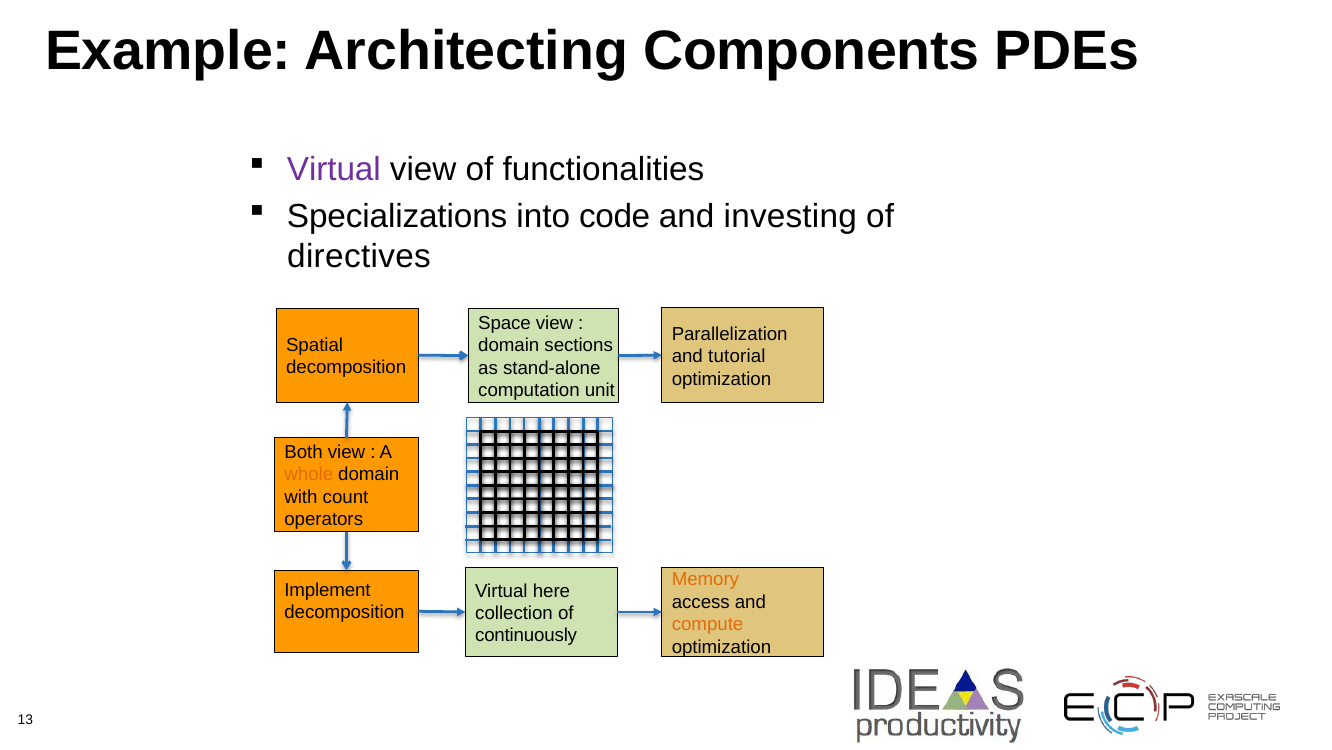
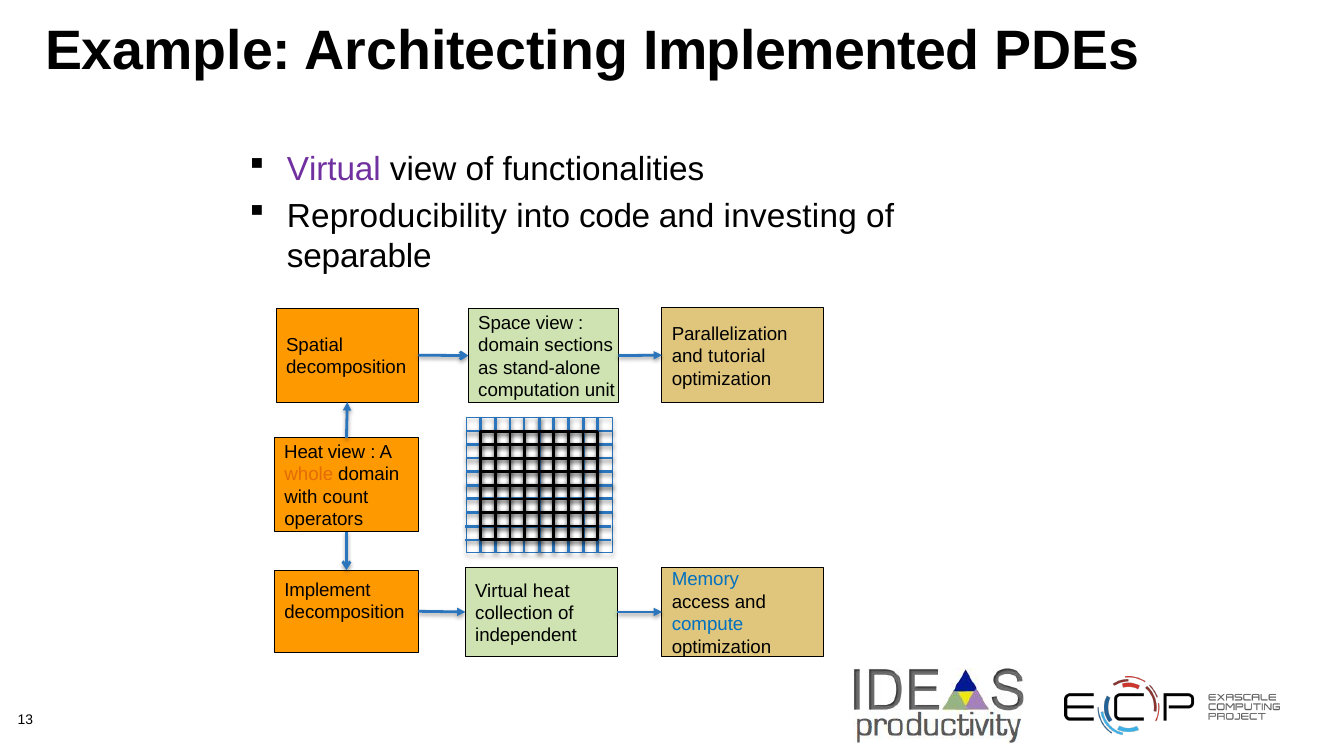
Components: Components -> Implemented (812, 51)
Specializations: Specializations -> Reproducibility (397, 216)
directives: directives -> separable (359, 256)
Both: Both -> Heat (304, 452)
Memory colour: orange -> blue (705, 579)
Virtual here: here -> heat (551, 590)
compute colour: orange -> blue (708, 624)
continuously: continuously -> independent (526, 635)
